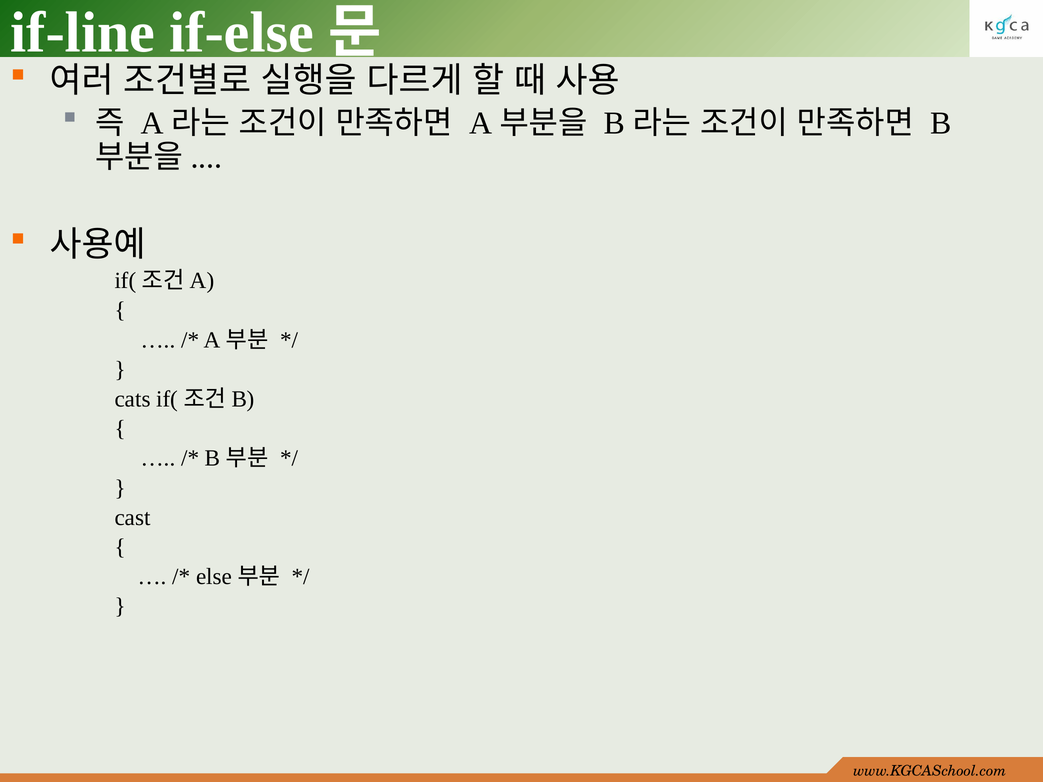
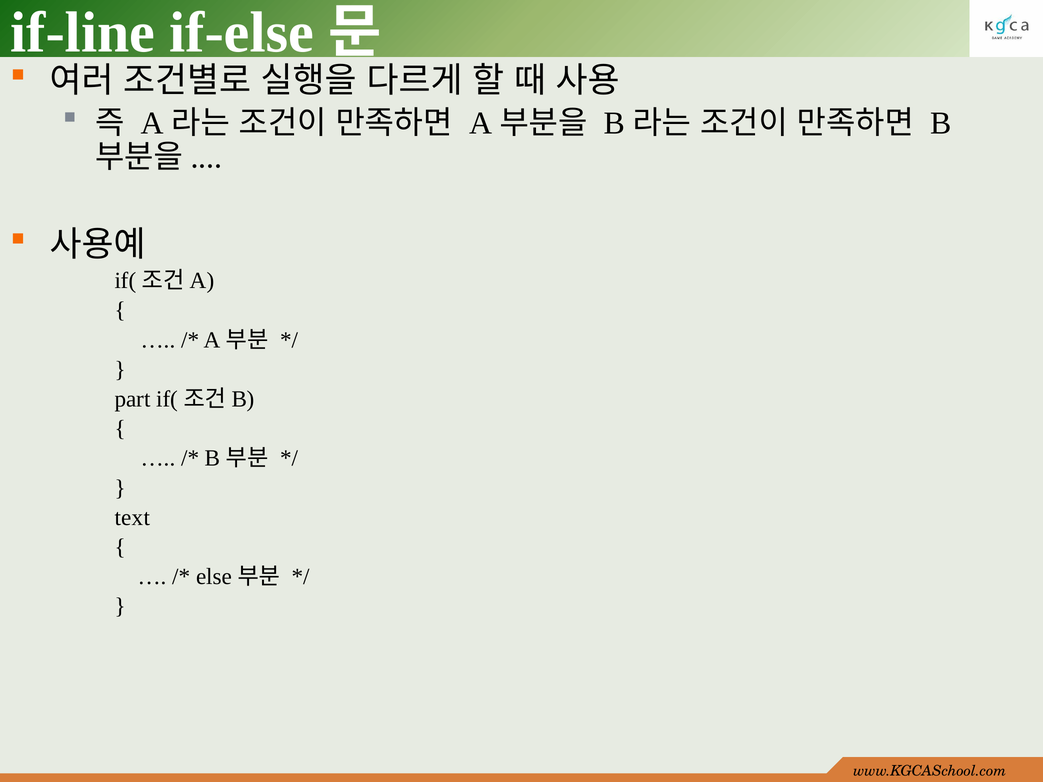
cats: cats -> part (133, 399)
cast: cast -> text (132, 518)
